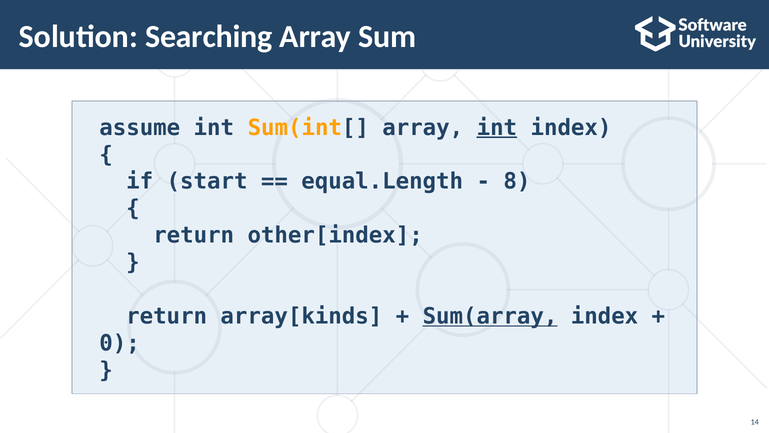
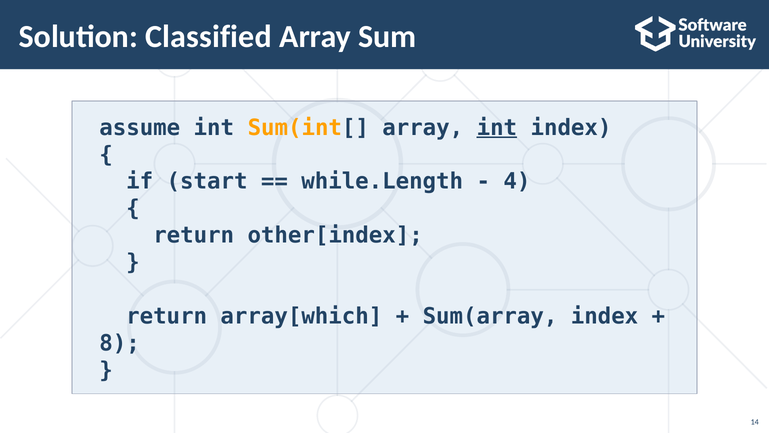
Searching: Searching -> Classified (208, 36)
equal.Length: equal.Length -> while.Length (382, 181)
8: 8 -> 4 (517, 181)
array[kinds: array[kinds -> array[which (301, 316)
Sum(array underline: present -> none (490, 316)
0: 0 -> 8 (120, 343)
